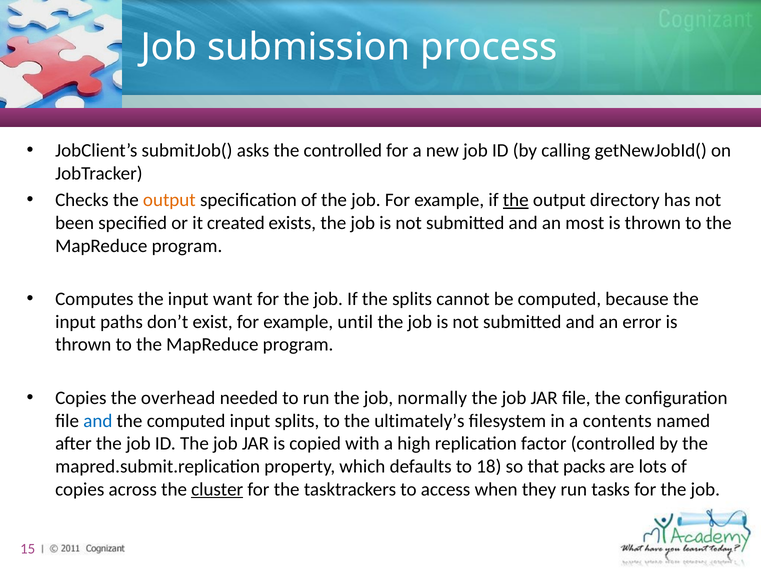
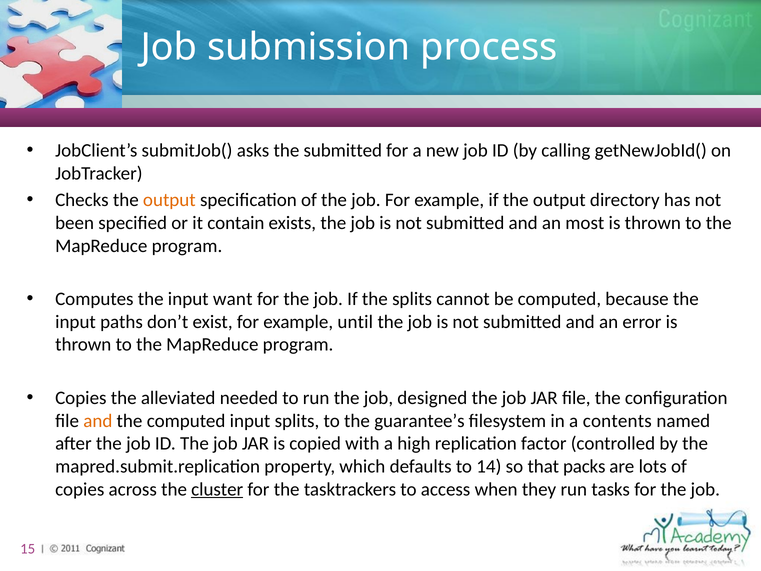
the controlled: controlled -> submitted (343, 151)
the underline: present -> none (516, 200)
created: created -> contain (236, 223)
overhead: overhead -> alleviated (178, 398)
normally: normally -> designed (432, 398)
and colour: blue -> orange (98, 421)
ultimately’s: ultimately’s -> guarantee’s (419, 421)
18: 18 -> 14 (489, 466)
